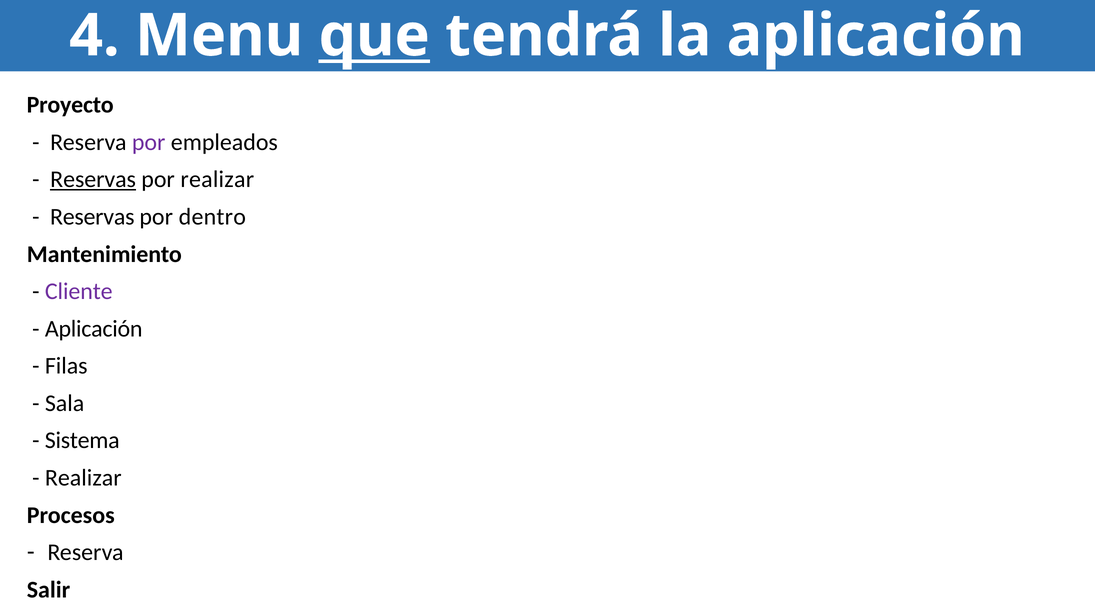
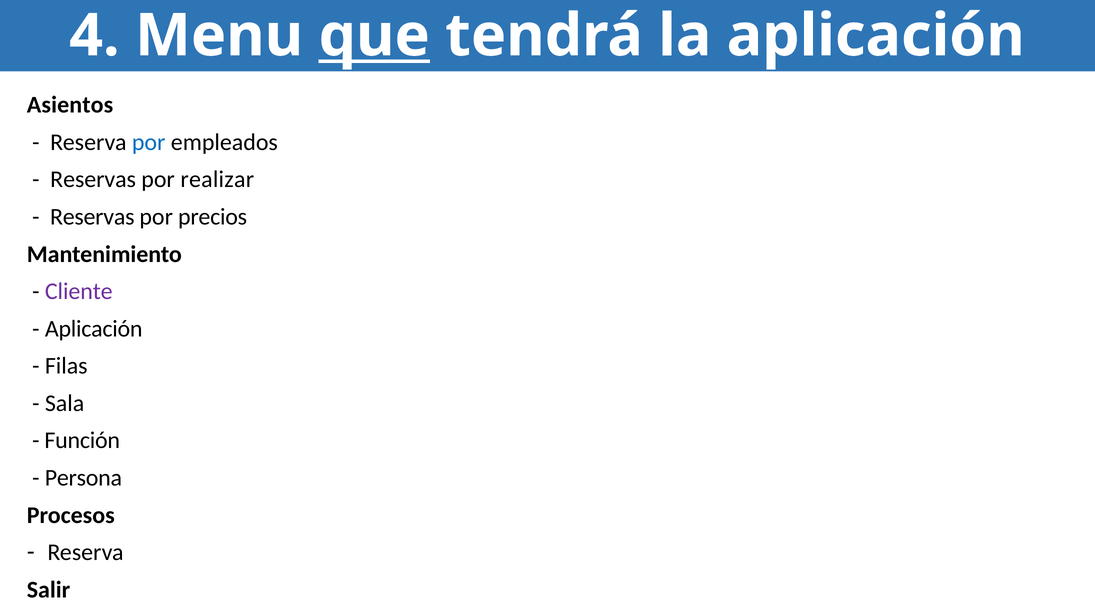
Proyecto: Proyecto -> Asientos (70, 105)
por colour: purple -> blue (149, 142)
Reservas underline: present -> none (93, 180)
dentro: dentro -> precios (213, 217)
Sistema: Sistema -> Función (82, 441)
Realizar: Realizar -> Persona (83, 478)
